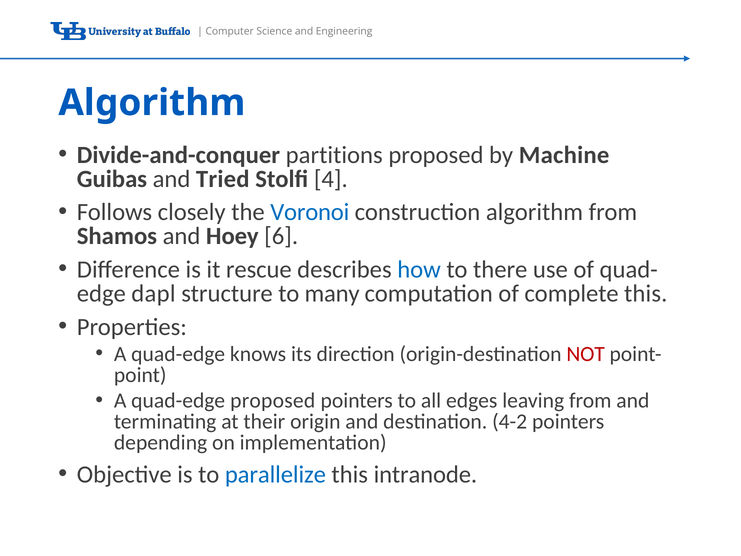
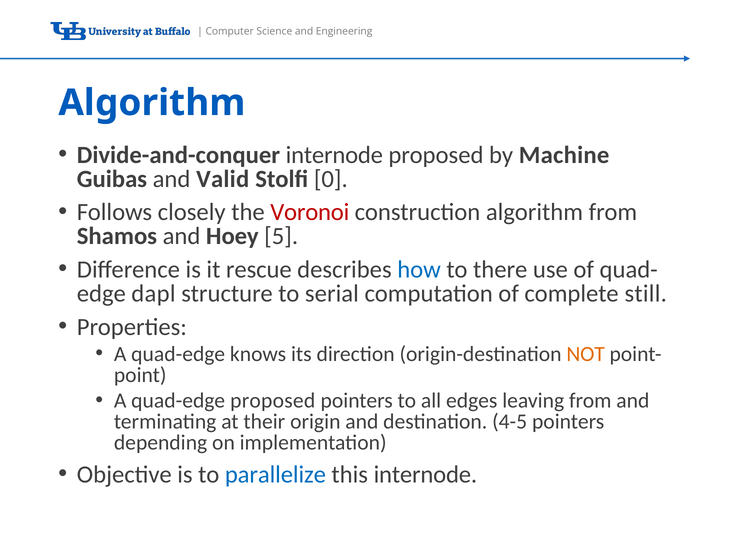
Divide-and-conquer partitions: partitions -> internode (334, 155)
Tried: Tried -> Valid (223, 179)
4: 4 -> 0 (331, 179)
Voronoi colour: blue -> red (310, 212)
6: 6 -> 5 (281, 236)
many: many -> serial (332, 293)
complete this: this -> still (646, 293)
NOT colour: red -> orange (586, 354)
4-2: 4-2 -> 4-5 (510, 422)
this intranode: intranode -> internode (425, 474)
